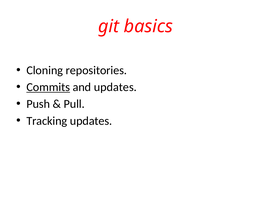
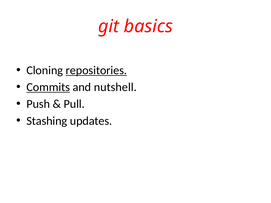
repositories underline: none -> present (96, 70)
and updates: updates -> nutshell (115, 87)
Tracking: Tracking -> Stashing (47, 121)
